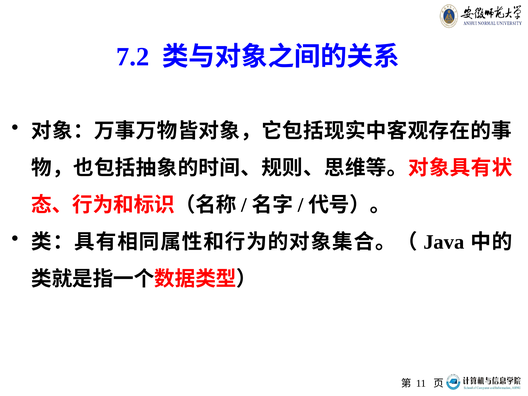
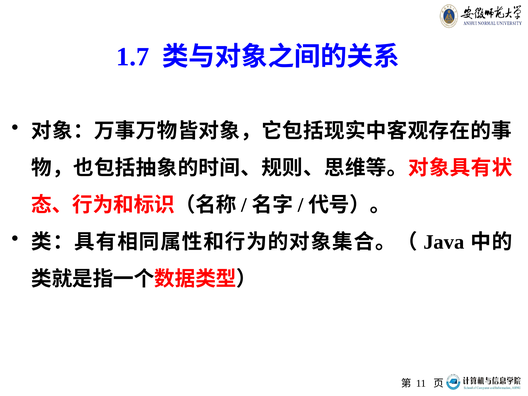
7.2: 7.2 -> 1.7 (133, 57)
